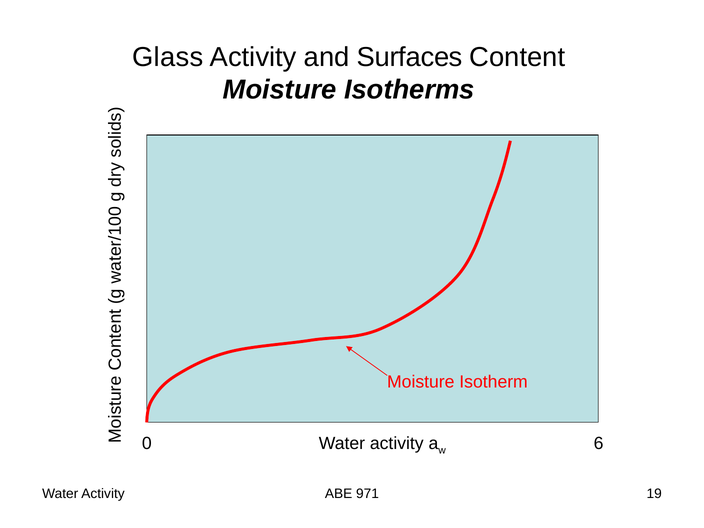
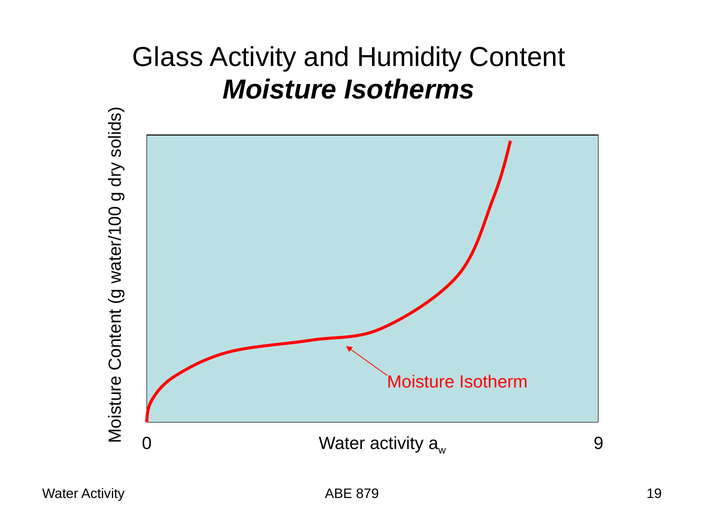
Surfaces: Surfaces -> Humidity (410, 57)
6: 6 -> 9 (599, 444)
971: 971 -> 879 (368, 494)
